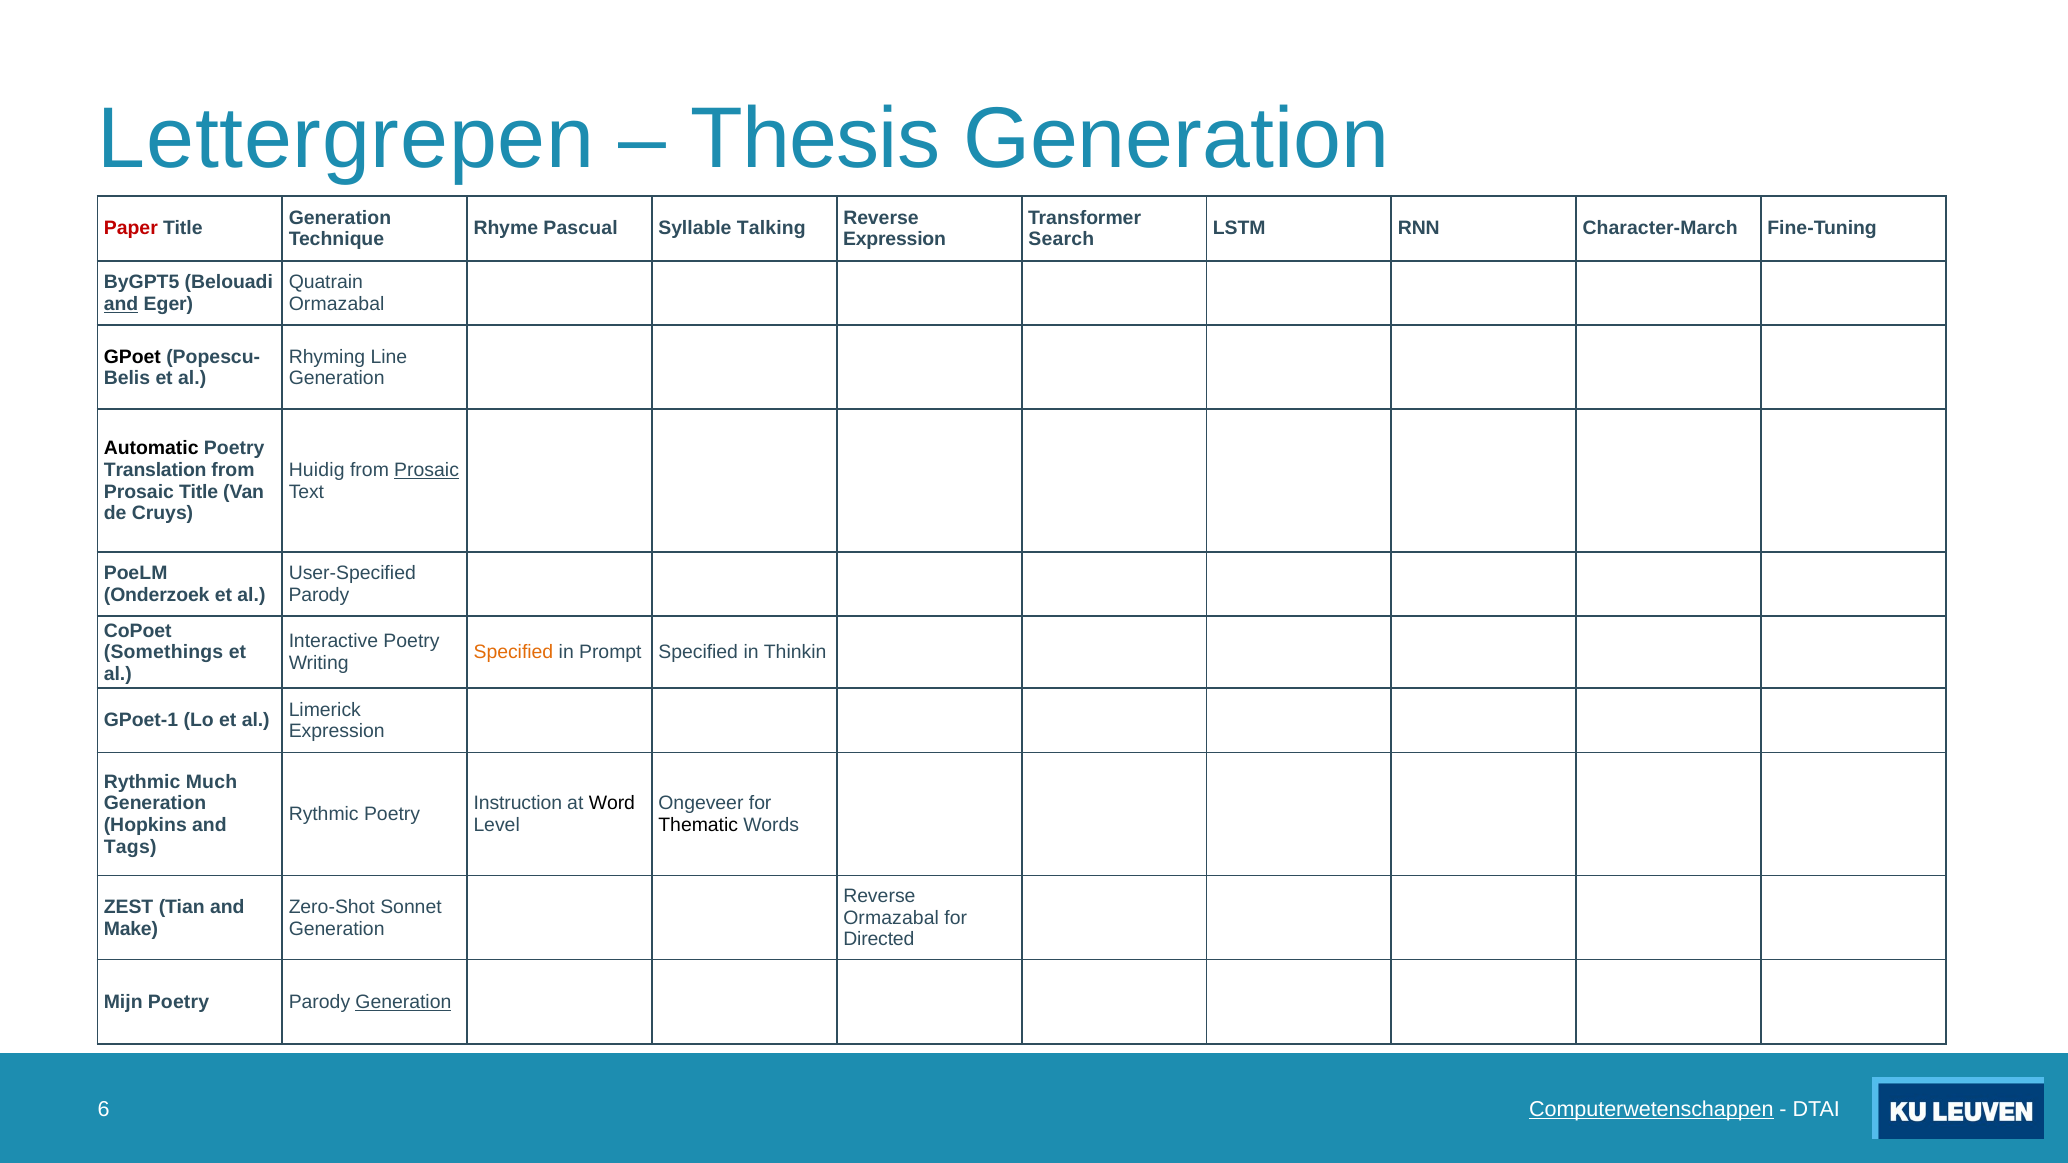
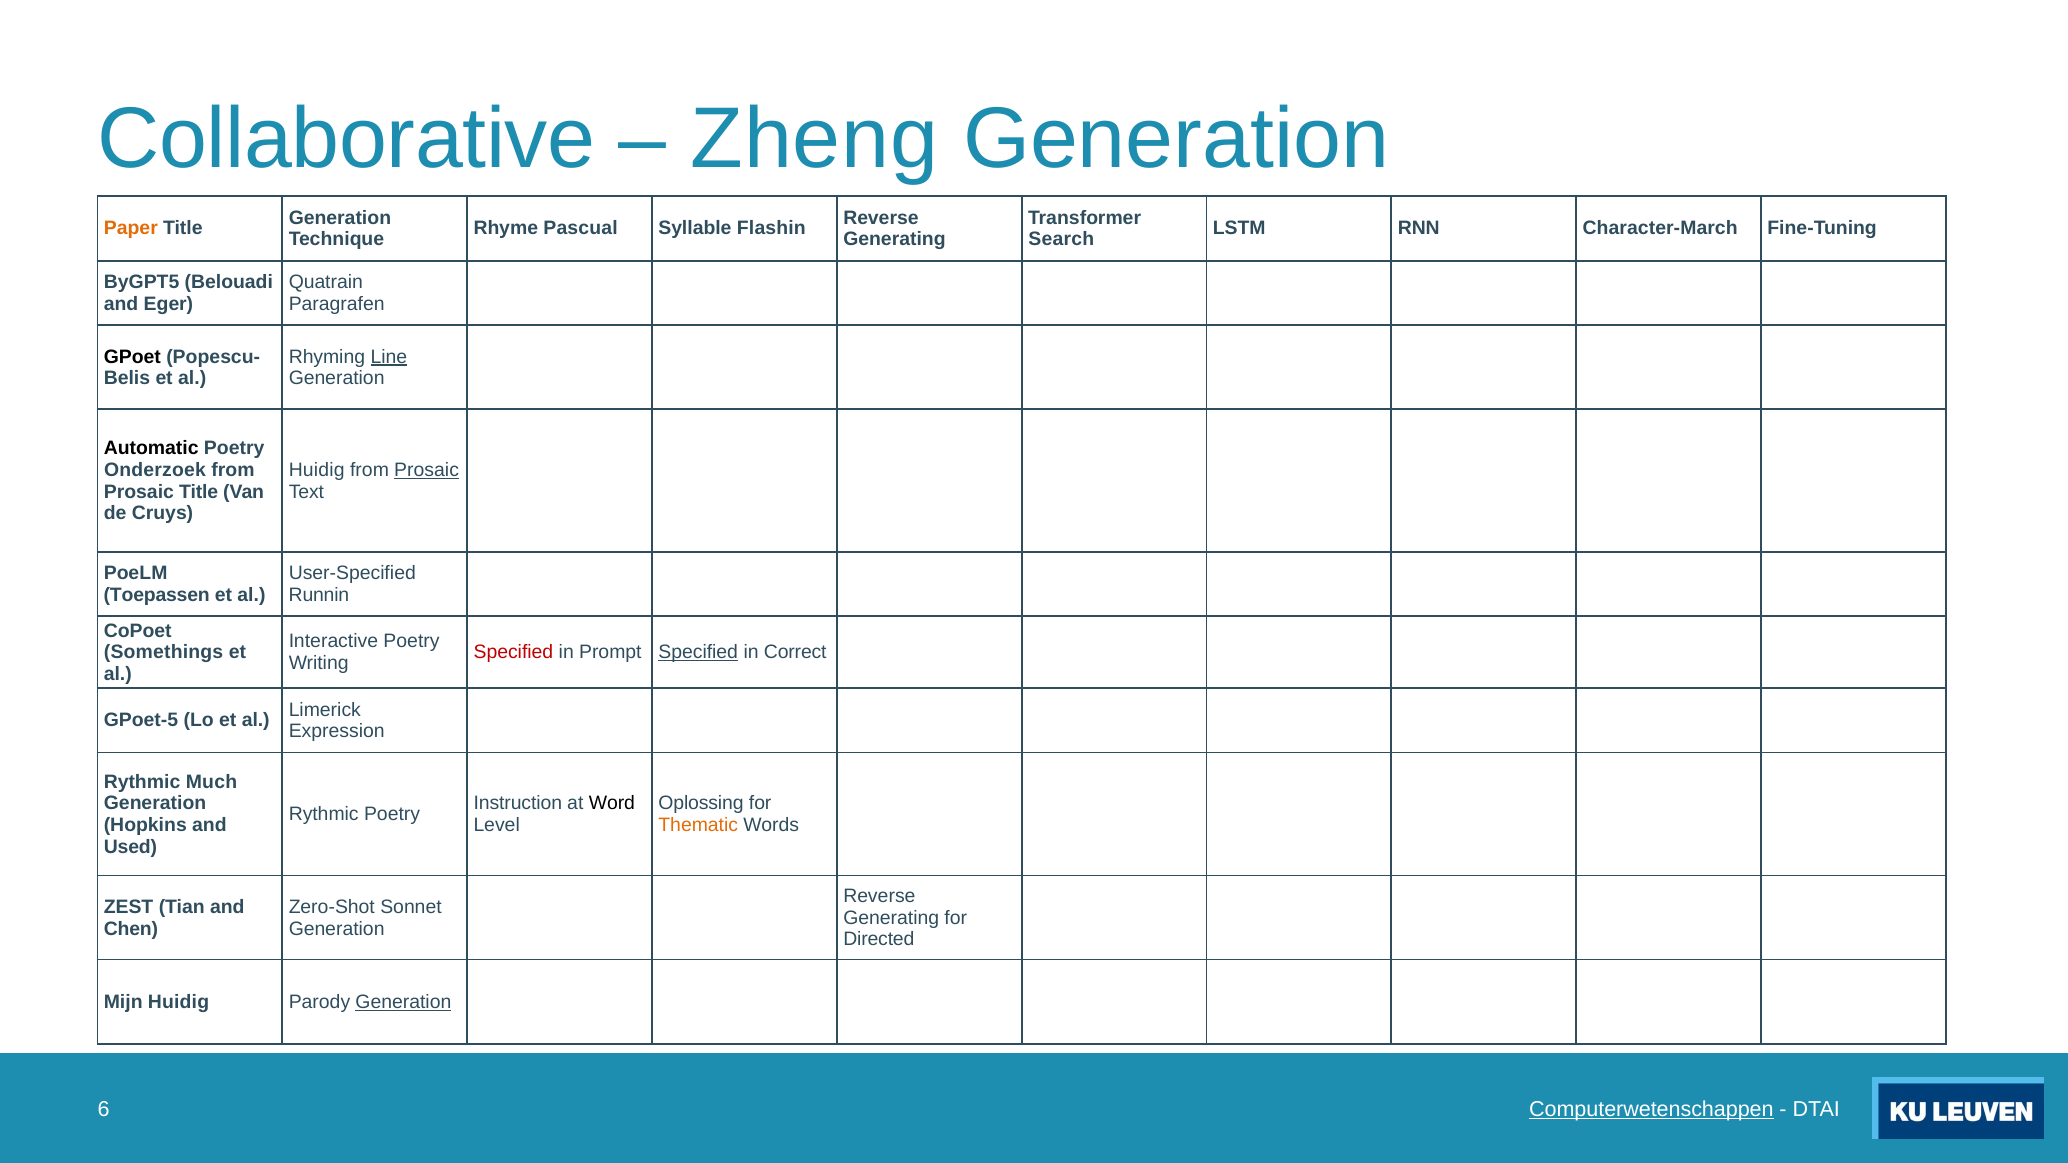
Lettergrepen: Lettergrepen -> Collaborative (347, 139)
Thesis: Thesis -> Zheng (815, 139)
Paper colour: red -> orange (131, 229)
Talking: Talking -> Flashin (771, 229)
Expression: Expression -> Generating (894, 239)
and underline: present -> none (121, 304)
Ormazabal: Ormazabal -> Paragrafen (337, 304)
Line underline: none -> present (389, 357)
Translation: Translation -> Onderzoek (155, 470)
Onderzoek: Onderzoek -> Toepassen (157, 595)
Parody: Parody -> Runnin (319, 595)
Specified colour: orange -> red (513, 653)
Specified underline: none -> present (698, 653)
Thinkin: Thinkin -> Correct (795, 653)
GPoet-1: GPoet-1 -> GPoet-5 (141, 721)
Ongeveer: Ongeveer -> Oplossing (701, 804)
Thematic colour: black -> orange (698, 825)
Tags: Tags -> Used (130, 847)
Ormazabal: Ormazabal -> Generating (891, 918)
Make: Make -> Chen (131, 929)
Mijn Poetry: Poetry -> Huidig (179, 1002)
